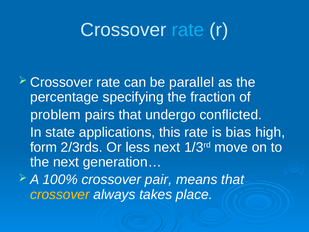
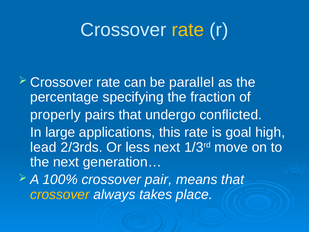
rate colour: light blue -> yellow (188, 30)
problem: problem -> properly (55, 115)
state: state -> large (60, 132)
bias: bias -> goal (238, 132)
form: form -> lead (43, 147)
